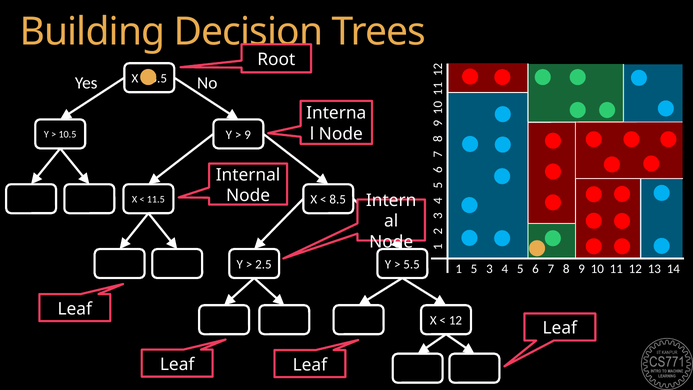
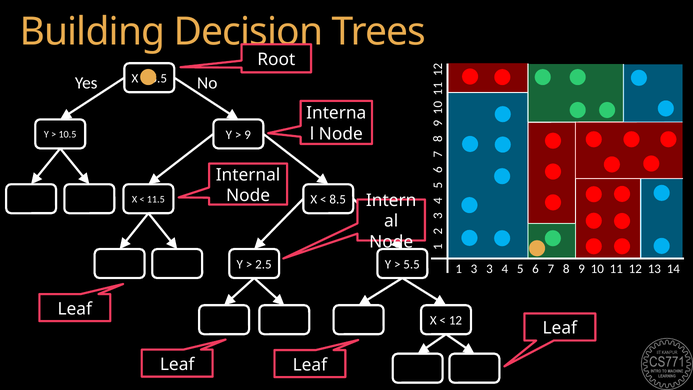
1 5: 5 -> 3 (474, 269)
